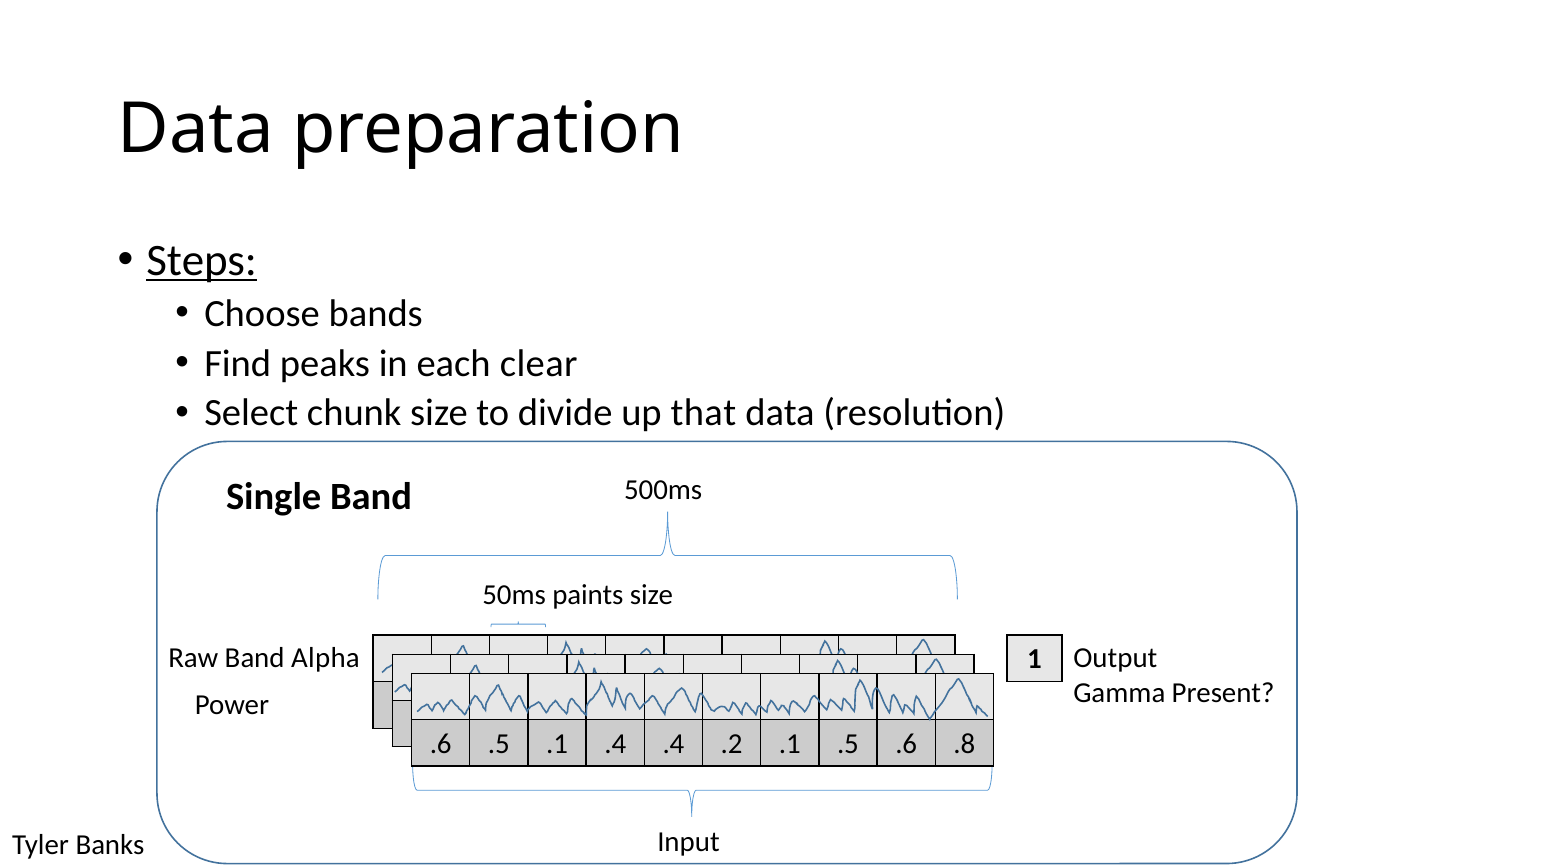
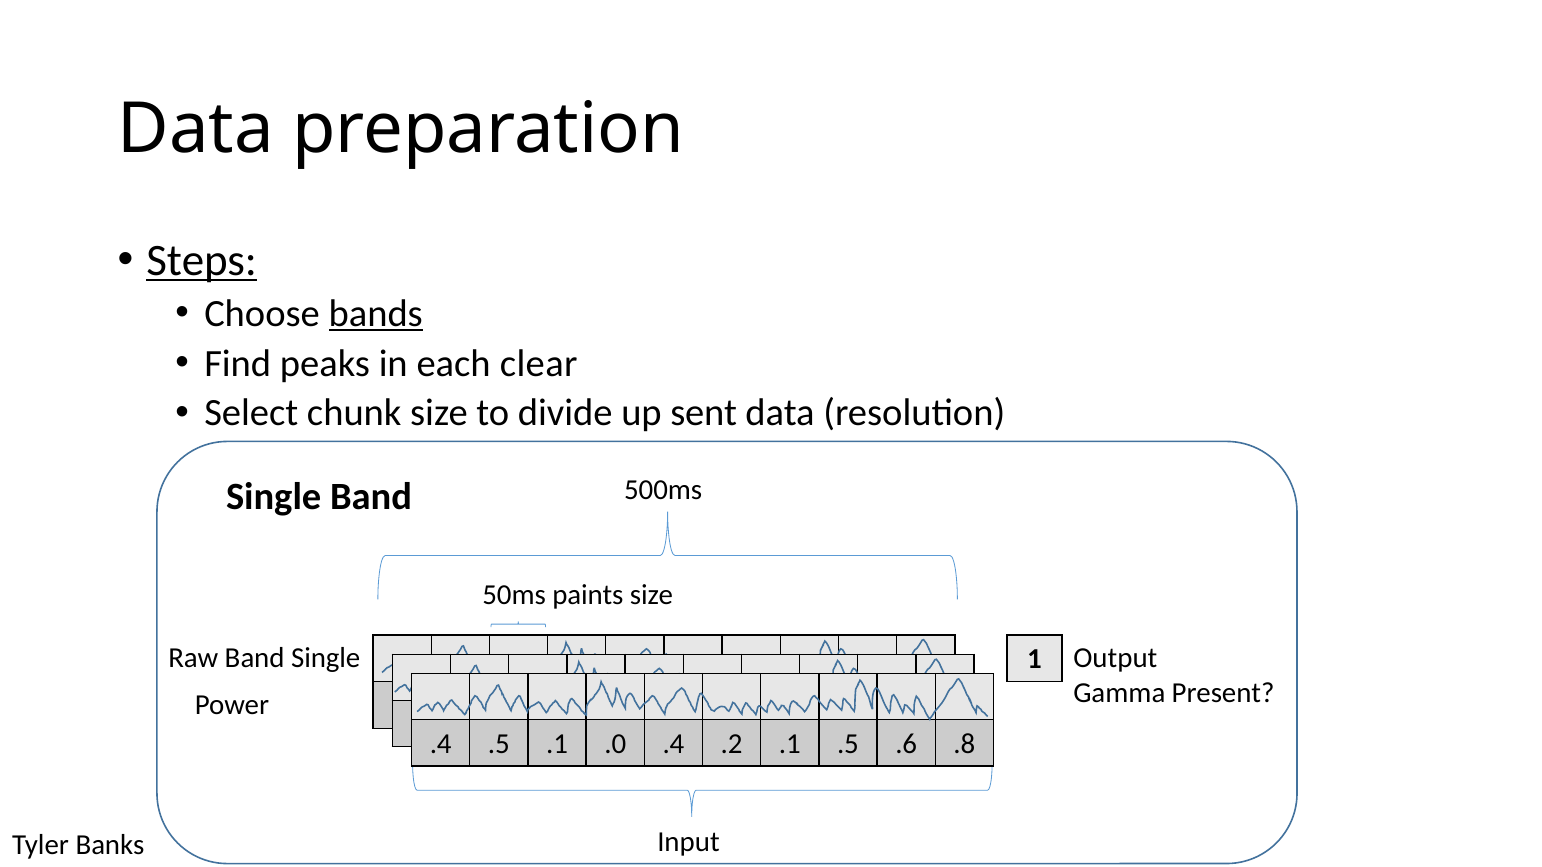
bands underline: none -> present (376, 314)
that: that -> sent (704, 413)
Band Alpha: Alpha -> Single (326, 659)
.6: .6 -> .4 (441, 744)
.1 .4: .4 -> .0 (615, 744)
